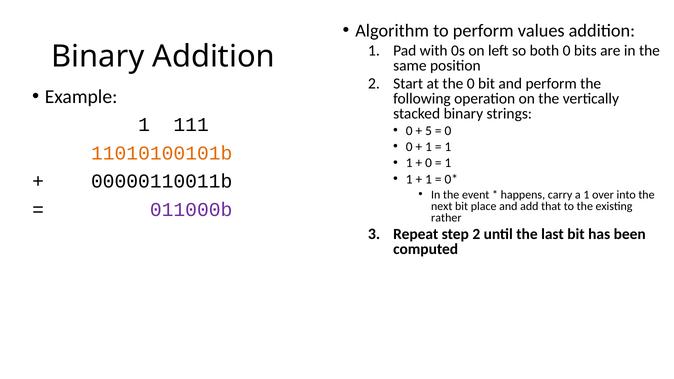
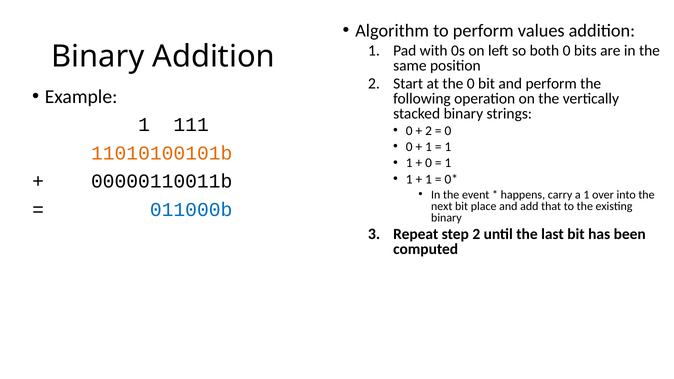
5: 5 -> 2 (429, 131)
011000b colour: purple -> blue (191, 210)
rather: rather -> binary (446, 218)
